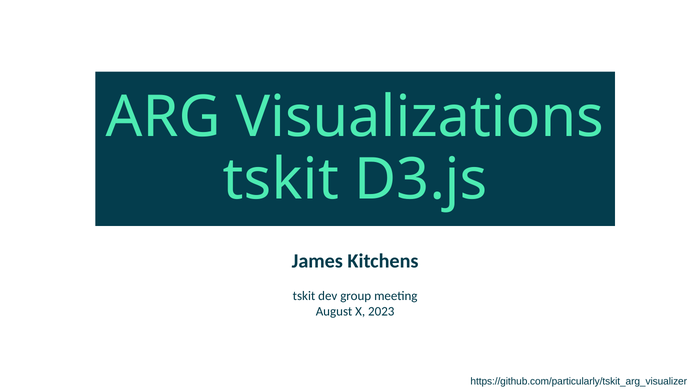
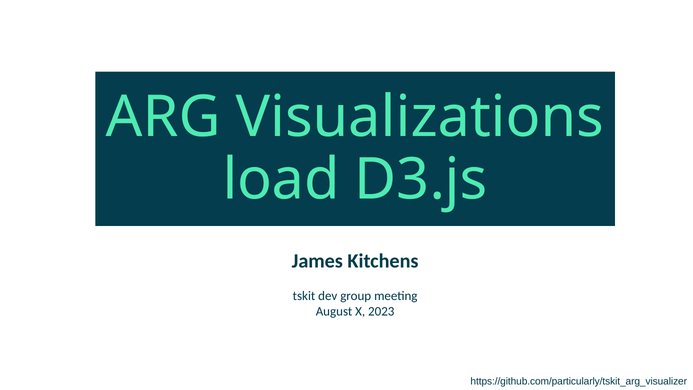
tskit: tskit -> load (281, 180)
